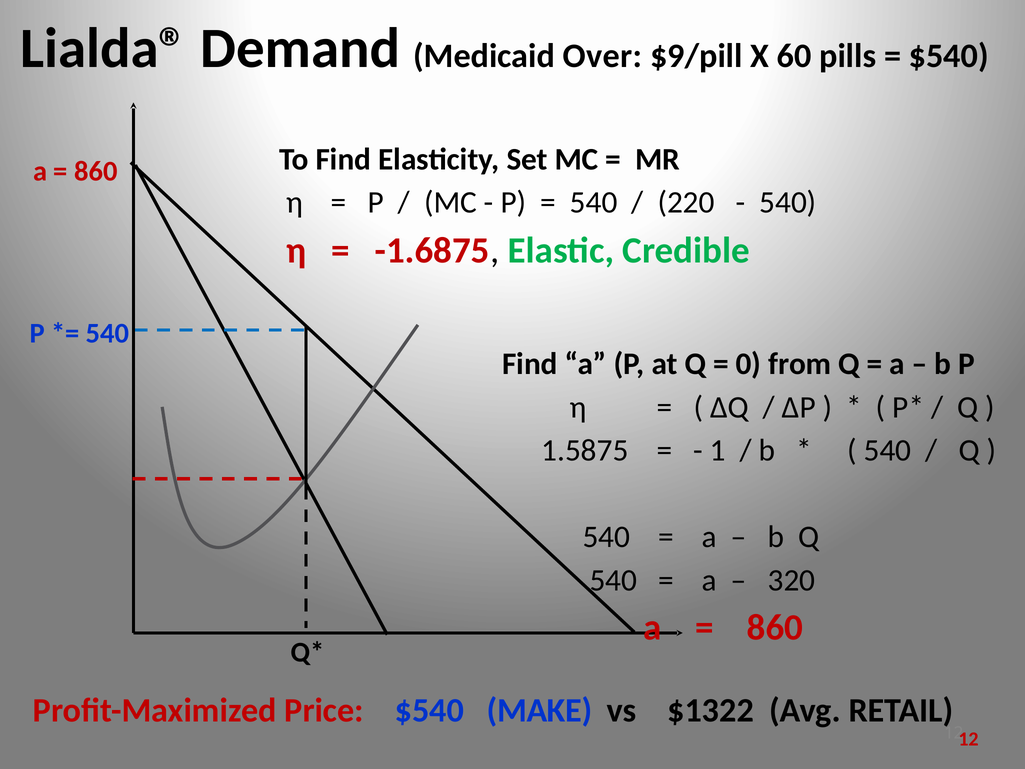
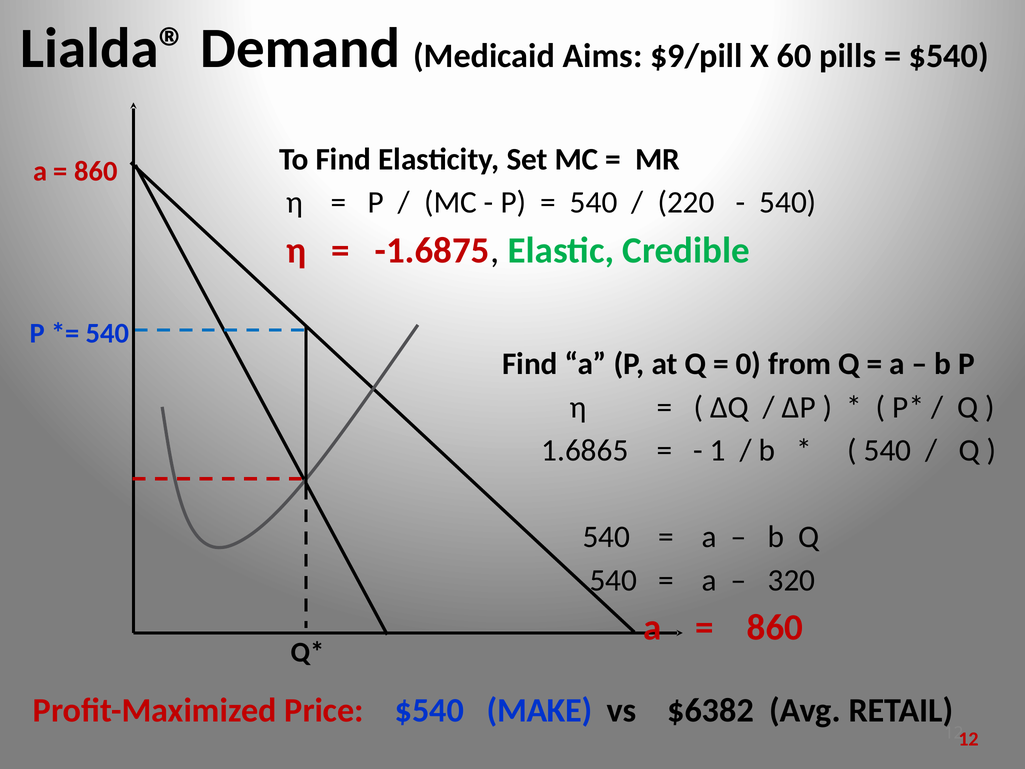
Over: Over -> Aims (603, 56)
1.5875: 1.5875 -> 1.6865 (585, 450)
$1322: $1322 -> $6382 (711, 710)
